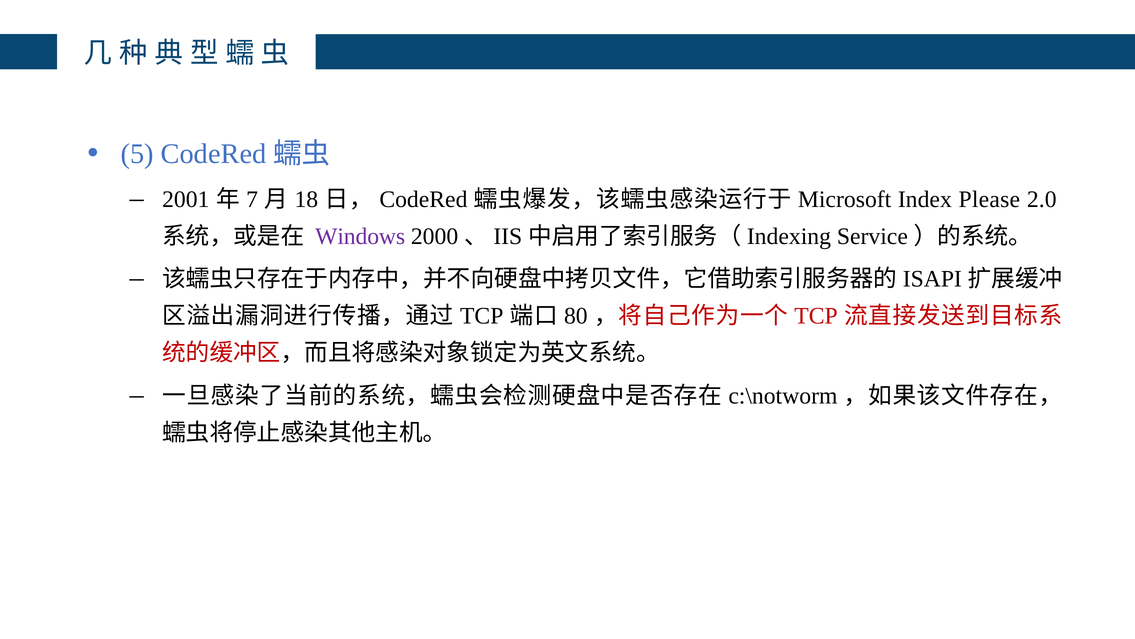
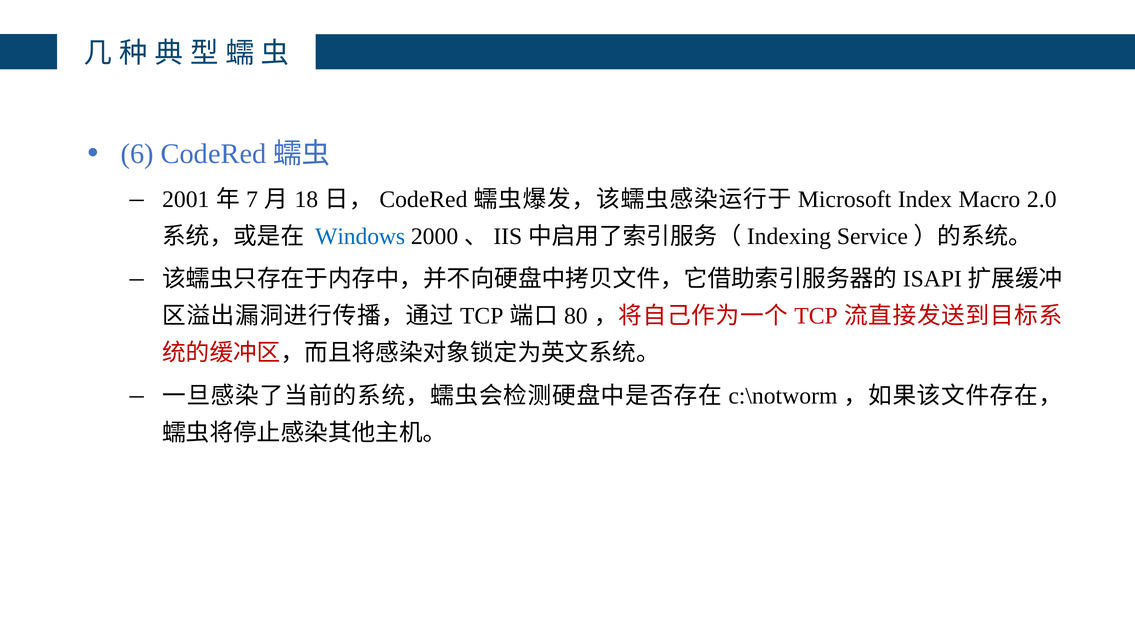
5: 5 -> 6 (137, 154)
Please: Please -> Macro (989, 199)
Windows colour: purple -> blue (360, 236)
